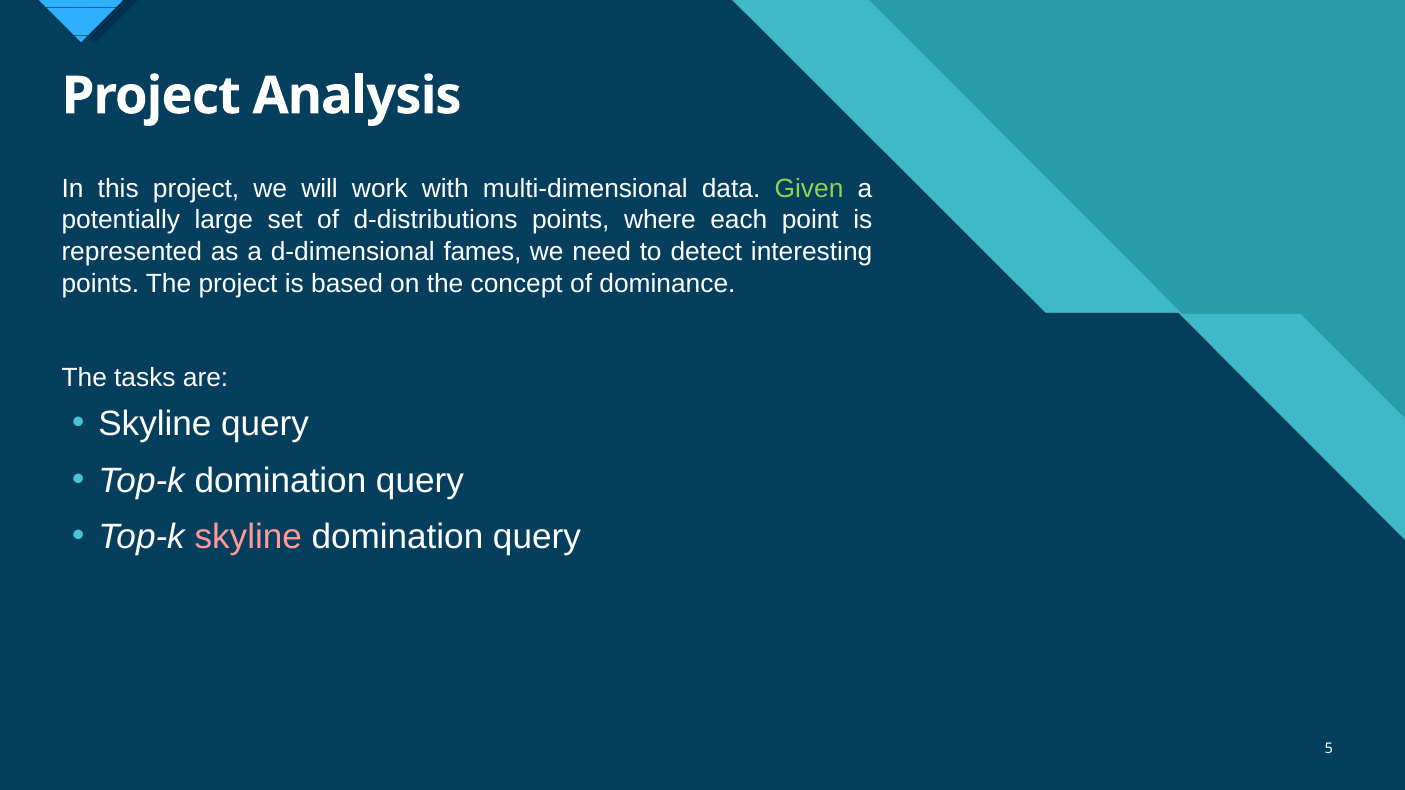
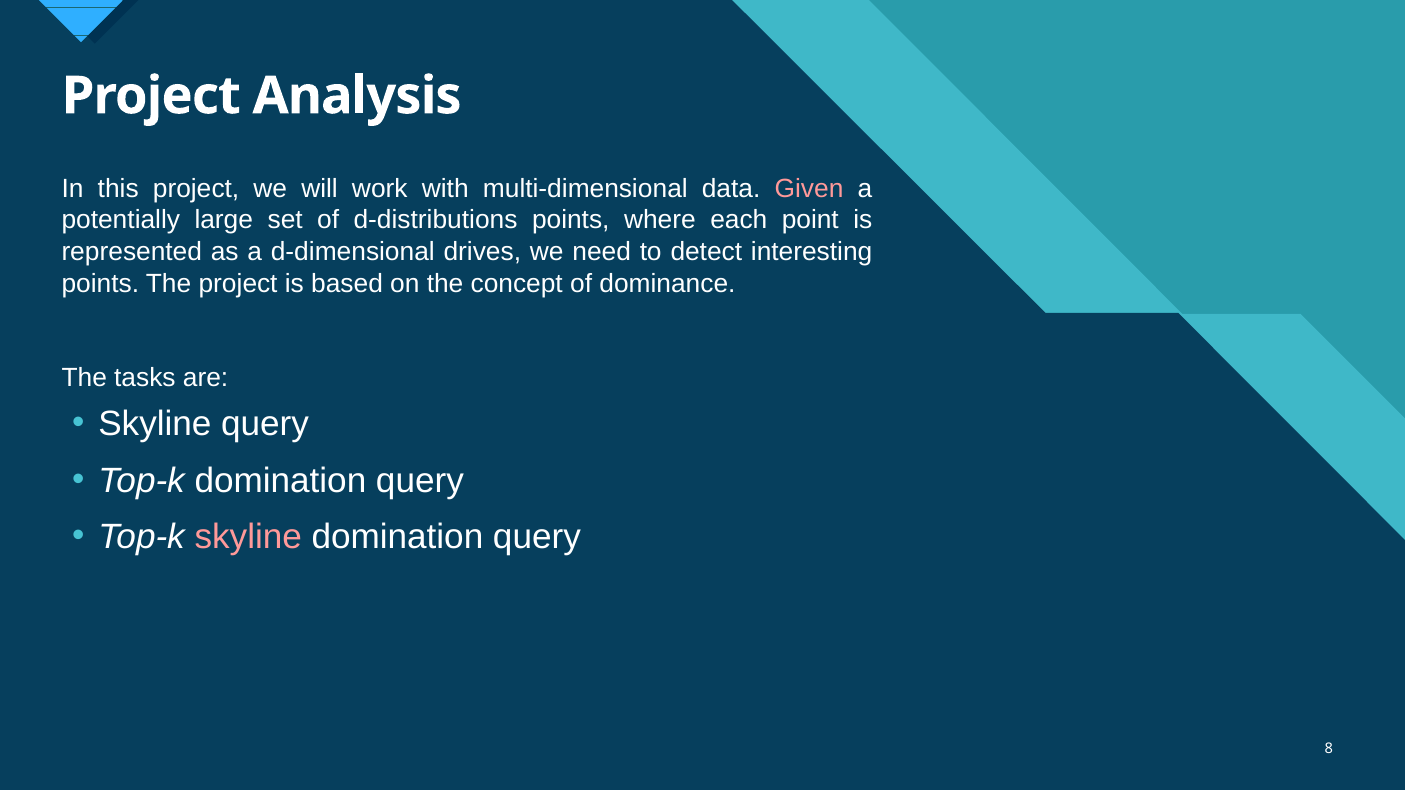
Given colour: light green -> pink (809, 189)
fames: fames -> drives (482, 252)
5: 5 -> 8 (1329, 749)
